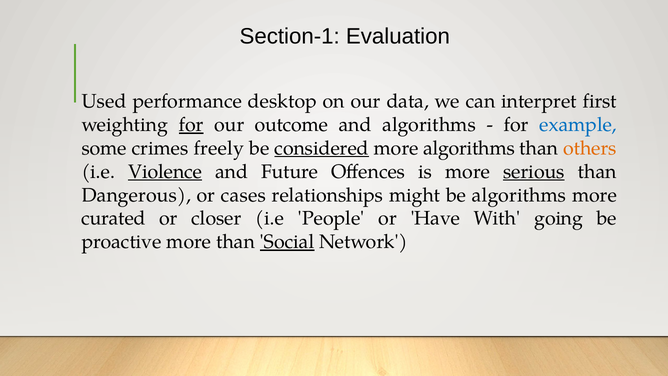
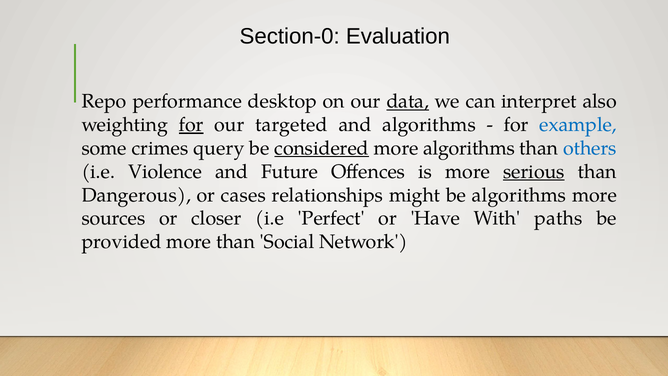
Section-1: Section-1 -> Section-0 (290, 37)
Used: Used -> Repo (104, 101)
data underline: none -> present (408, 101)
first: first -> also (600, 101)
outcome: outcome -> targeted (291, 125)
freely: freely -> query (219, 148)
others colour: orange -> blue (590, 148)
Violence underline: present -> none (165, 172)
curated: curated -> sources (113, 218)
People: People -> Perfect (331, 218)
going: going -> paths (558, 218)
proactive: proactive -> provided (121, 242)
Social underline: present -> none (287, 242)
